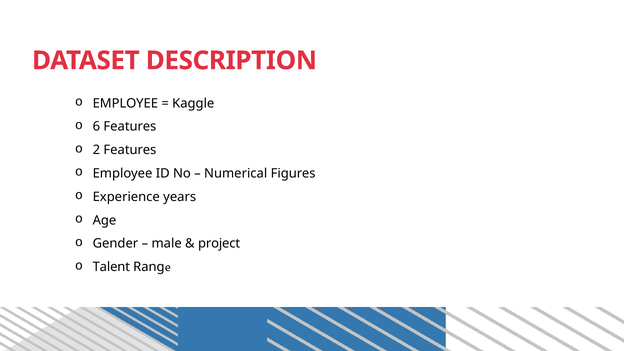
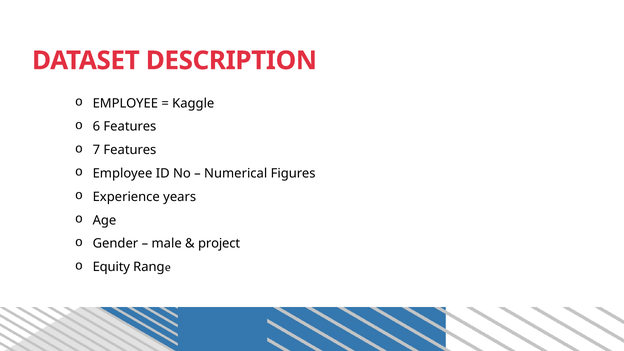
2: 2 -> 7 (96, 150)
Talent: Talent -> Equity (111, 267)
